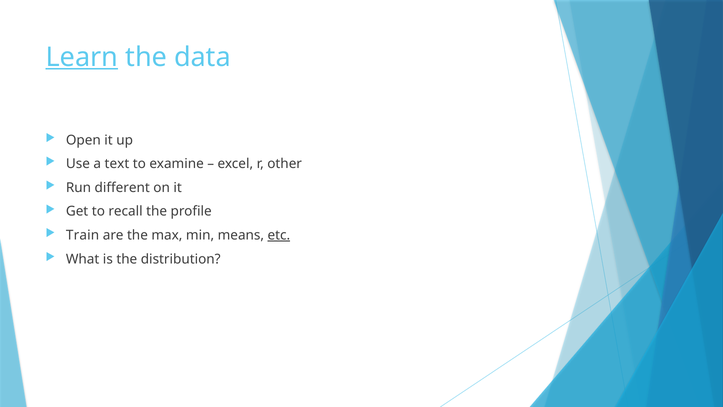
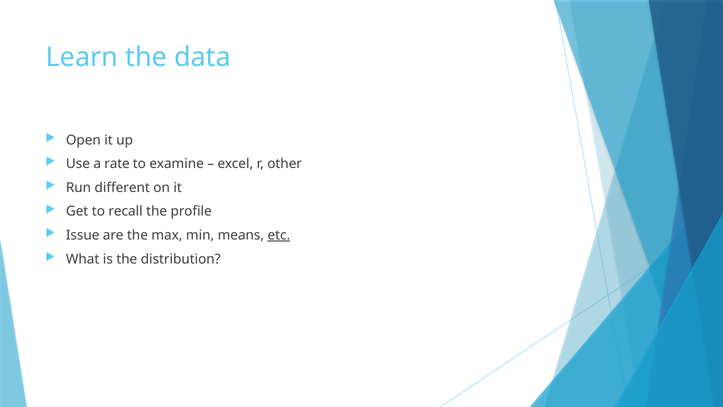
Learn underline: present -> none (82, 57)
text: text -> rate (117, 164)
Train: Train -> Issue (83, 235)
